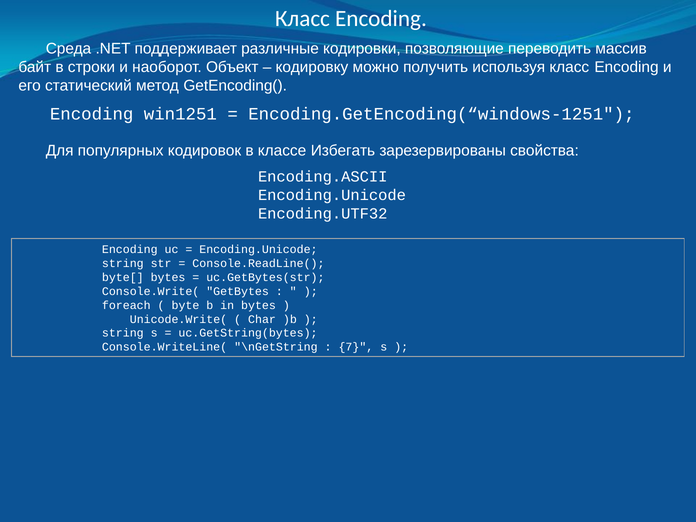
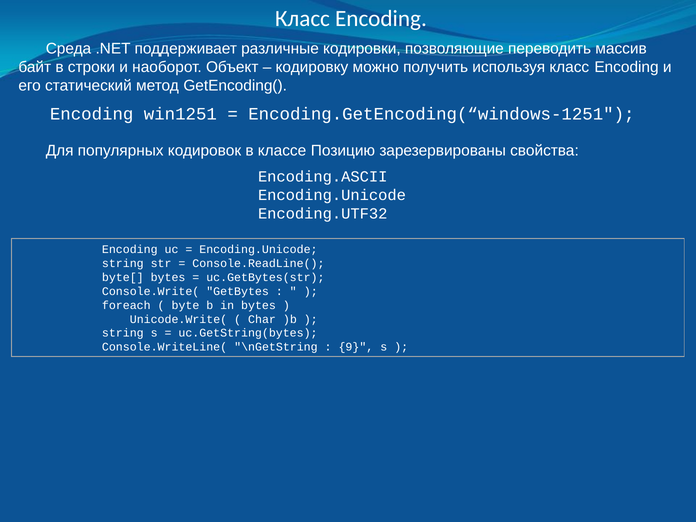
Избегать: Избегать -> Позицию (343, 150)
7: 7 -> 9 (356, 347)
